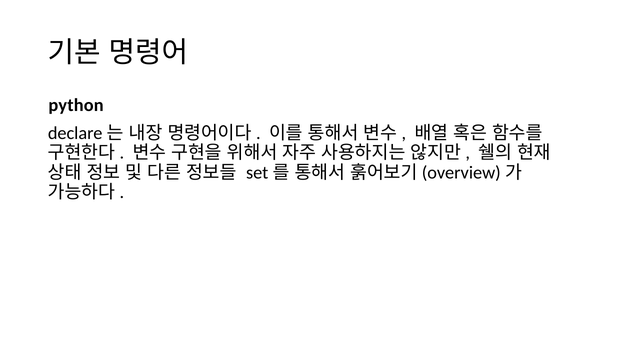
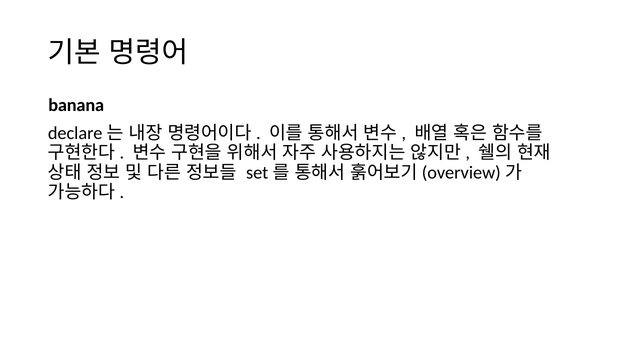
python: python -> banana (76, 105)
